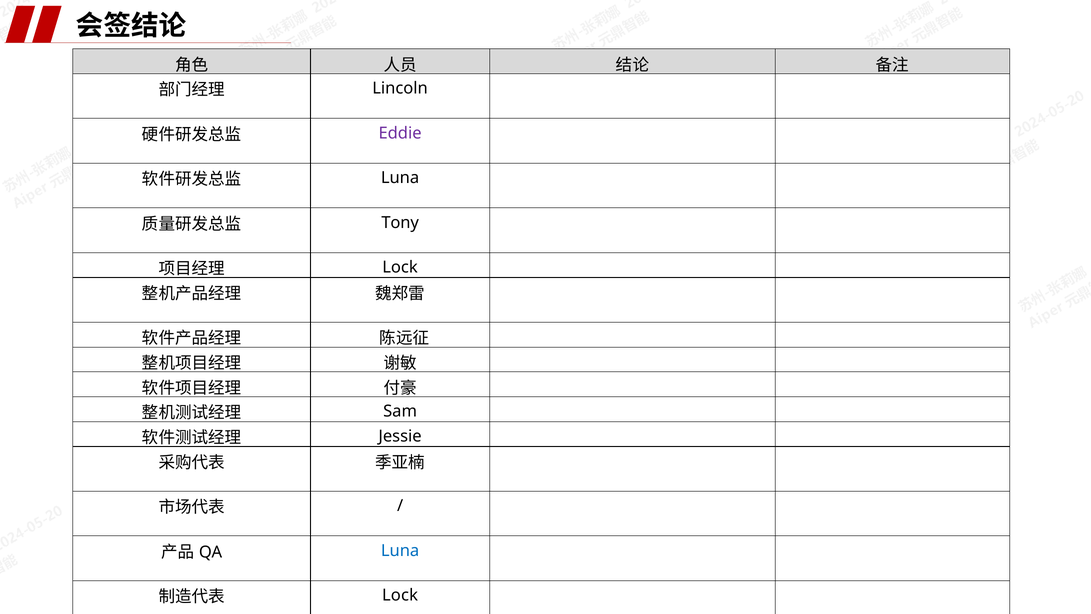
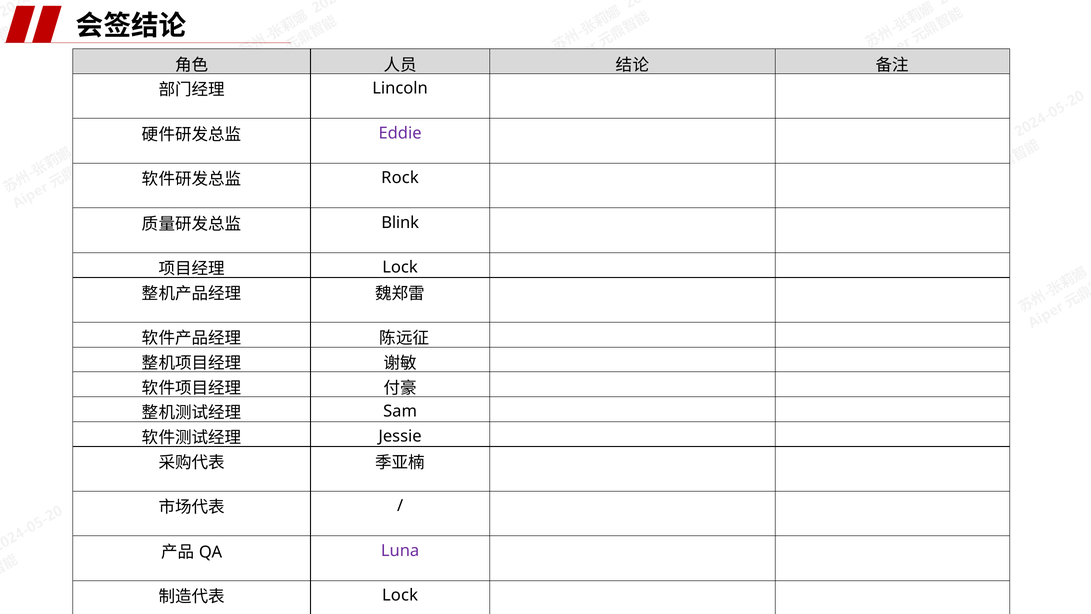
Luna: Luna -> Rock (400, 178)
Tony: Tony -> Blink (400, 222)
Luna colour: blue -> purple (400, 550)
